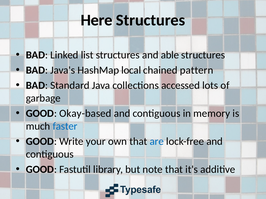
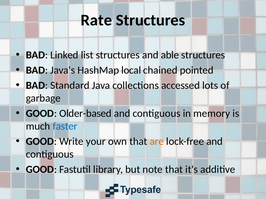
Here: Here -> Rate (96, 20)
pattern: pattern -> pointed (197, 70)
Okay-based: Okay-based -> Older-based (85, 114)
are colour: blue -> orange (157, 142)
